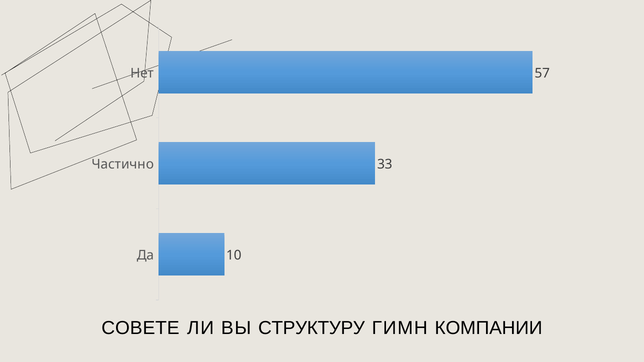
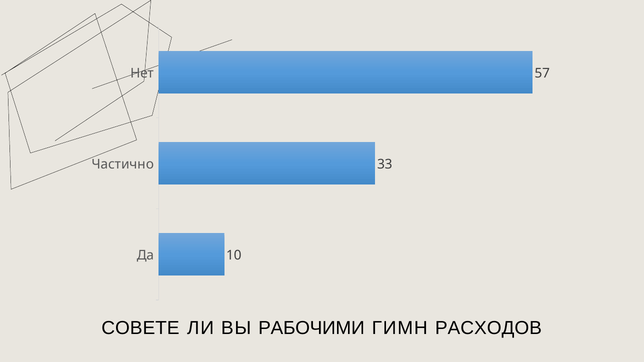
СТРУКТУРУ: СТРУКТУРУ -> РАБОЧИМИ (311, 328)
КОМПАНИИ: КОМПАНИИ -> РАСХОДОВ (488, 328)
